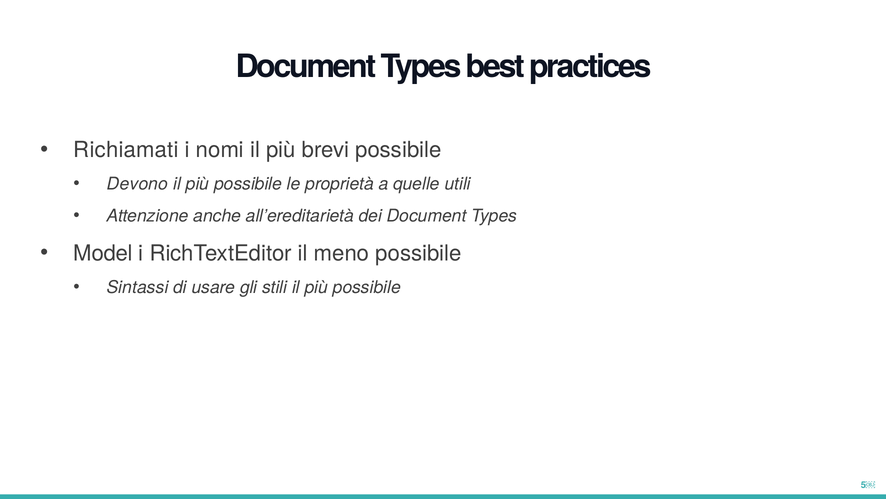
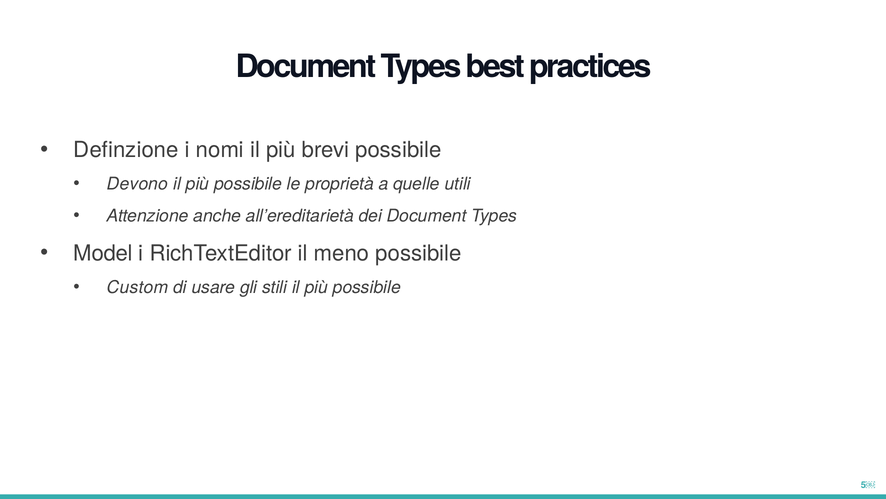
Richiamati: Richiamati -> Definzione (126, 150)
Sintassi: Sintassi -> Custom (138, 287)
